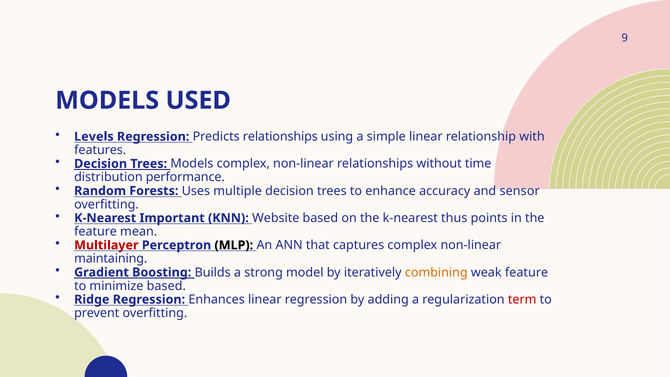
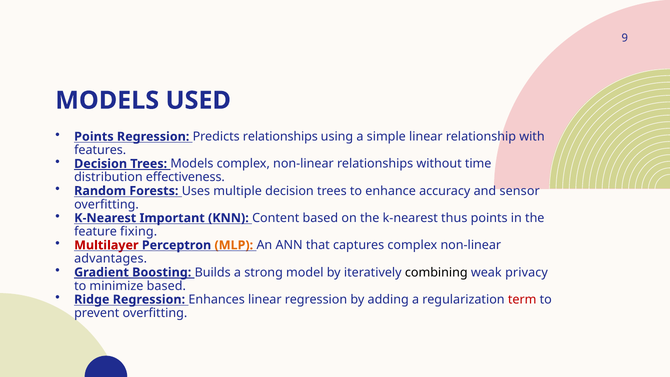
Levels: Levels -> Points (94, 137)
performance: performance -> effectiveness (185, 177)
Website: Website -> Content (276, 218)
mean: mean -> fixing (139, 232)
MLP colour: black -> orange (234, 245)
maintaining: maintaining -> advantages (111, 259)
combining colour: orange -> black (436, 272)
weak feature: feature -> privacy (527, 272)
